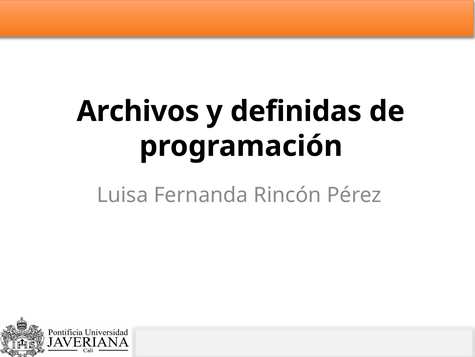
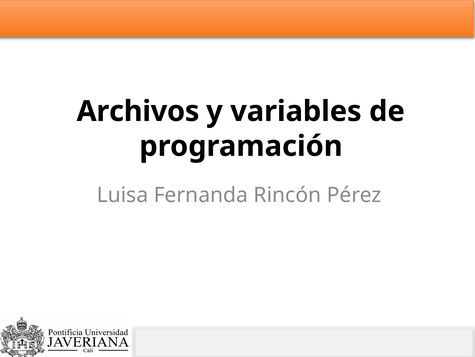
definidas: definidas -> variables (296, 111)
